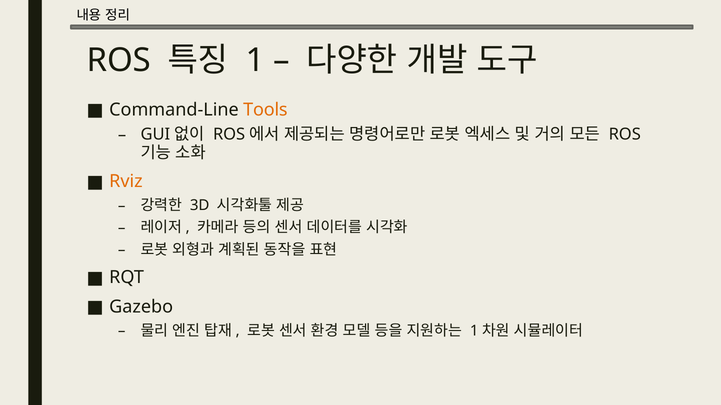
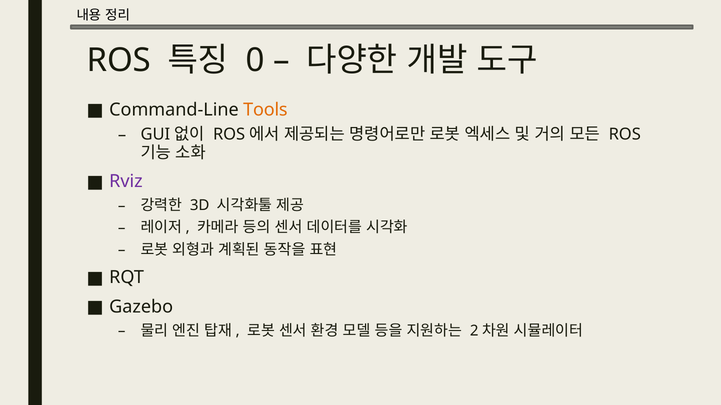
1: 1 -> 0 (255, 61)
Rviz colour: orange -> purple (126, 182)
1: 1 -> 2 (474, 331)
